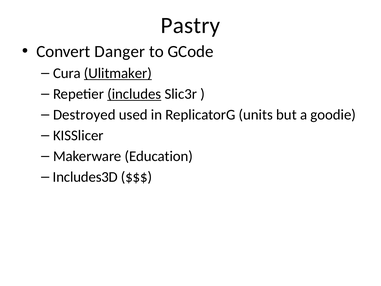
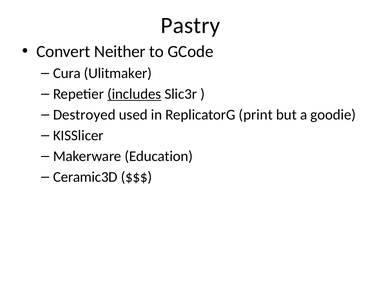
Danger: Danger -> Neither (120, 51)
Ulitmaker underline: present -> none (118, 73)
units: units -> print (256, 115)
Includes3D: Includes3D -> Ceramic3D (85, 177)
